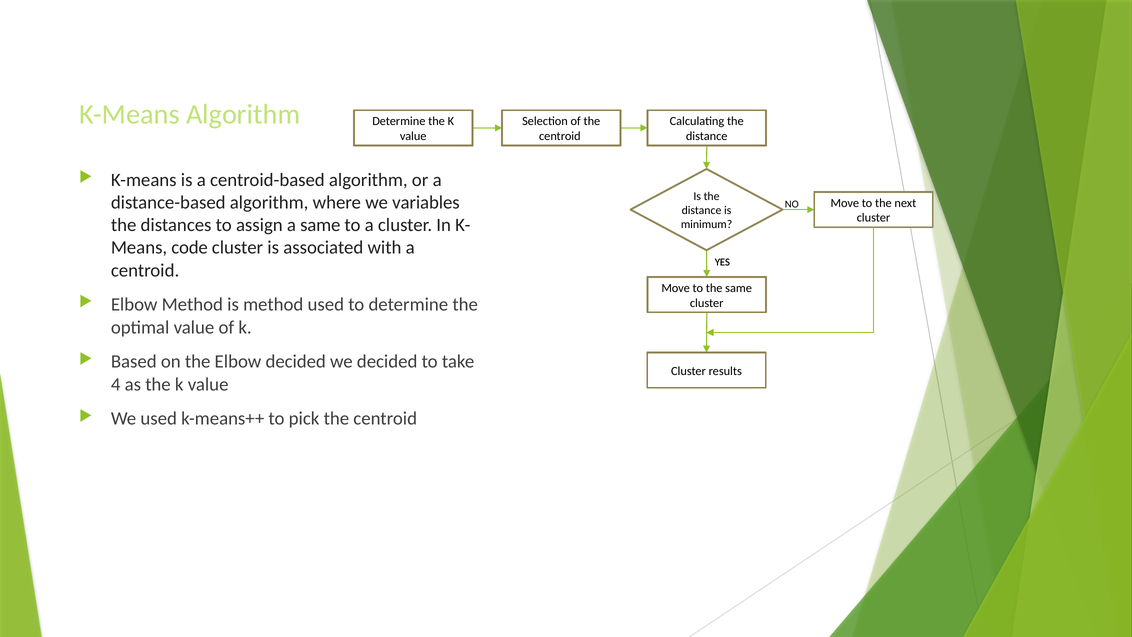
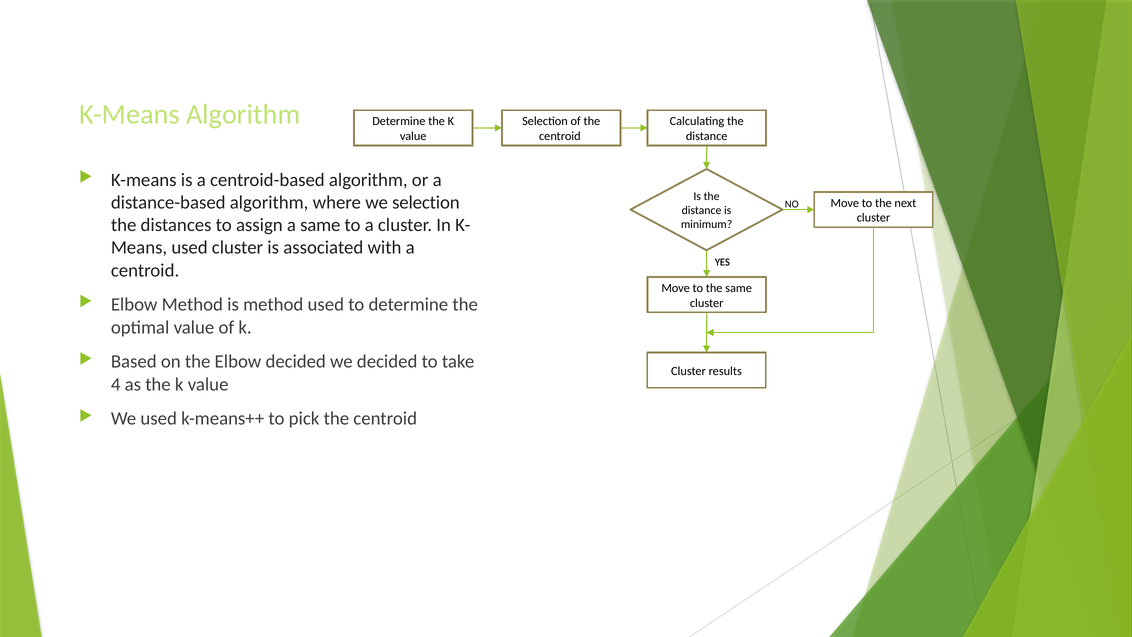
we variables: variables -> selection (426, 202)
code: code -> used (190, 248)
